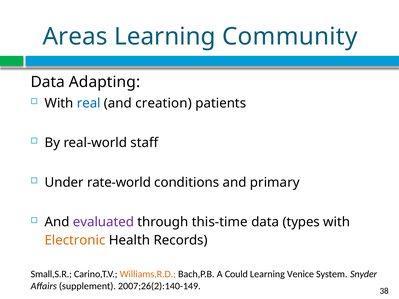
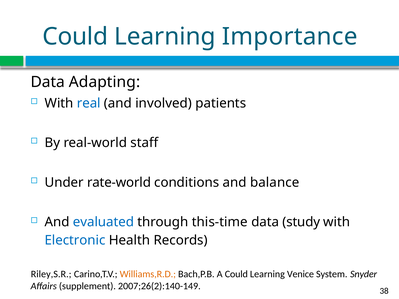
Areas: Areas -> Could (75, 37)
Community: Community -> Importance (290, 37)
creation: creation -> involved (164, 103)
primary: primary -> balance (275, 183)
evaluated colour: purple -> blue (103, 222)
types: types -> study (301, 222)
Electronic colour: orange -> blue (75, 240)
Small,S.R: Small,S.R -> Riley,S.R (51, 274)
